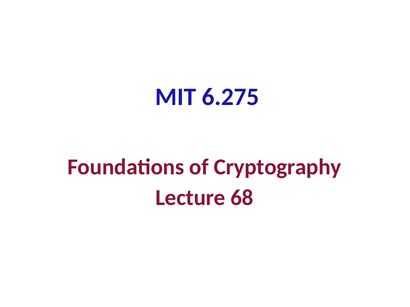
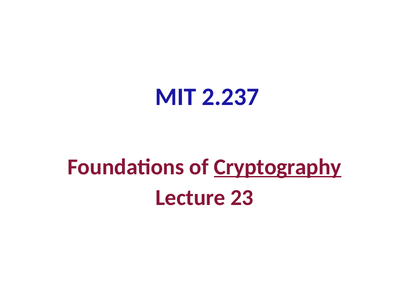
6.275: 6.275 -> 2.237 (231, 97)
Cryptography underline: none -> present (278, 167)
68: 68 -> 23 (242, 198)
